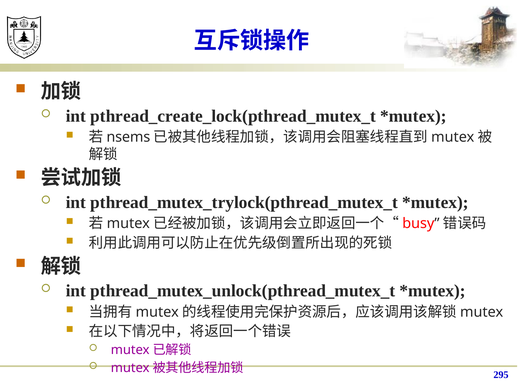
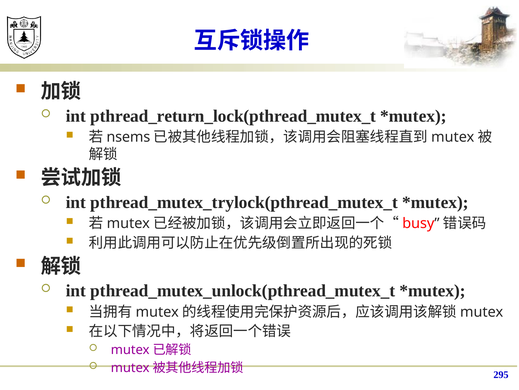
pthread_create_lock(pthread_mutex_t: pthread_create_lock(pthread_mutex_t -> pthread_return_lock(pthread_mutex_t (233, 116)
